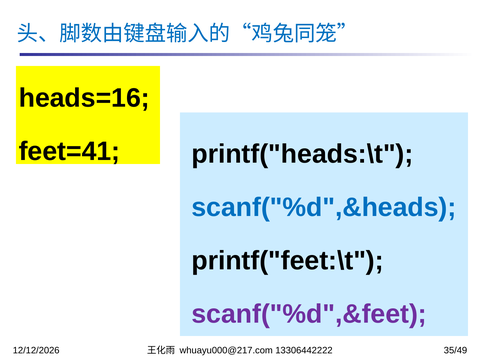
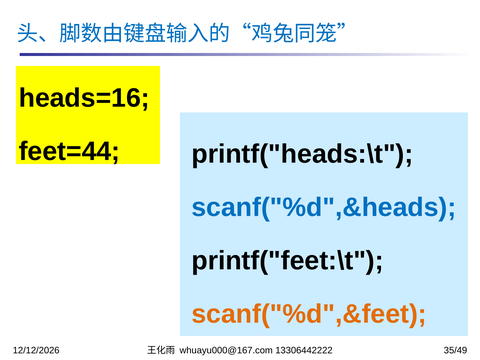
feet=41: feet=41 -> feet=44 (69, 152)
scanf("%d",&feet colour: purple -> orange (309, 314)
whuayu000@217.com: whuayu000@217.com -> whuayu000@167.com (226, 350)
